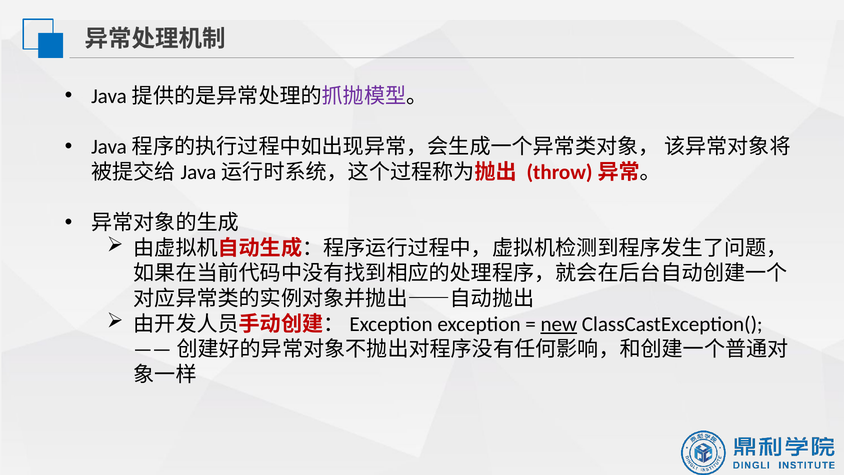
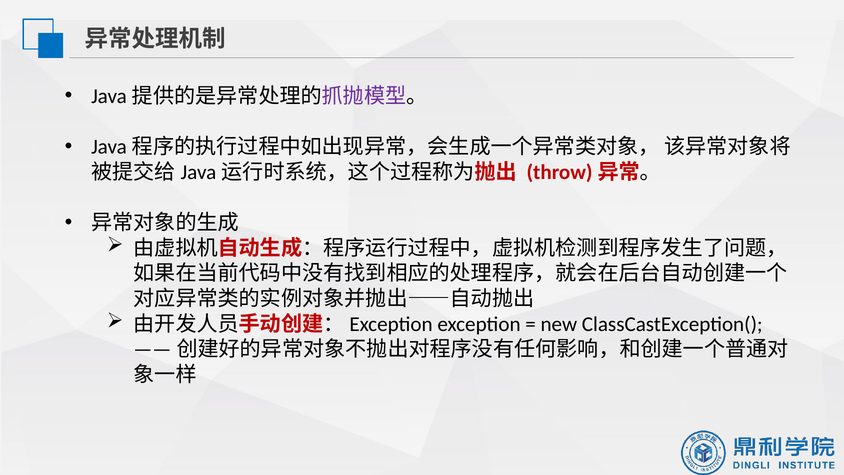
new underline: present -> none (559, 324)
